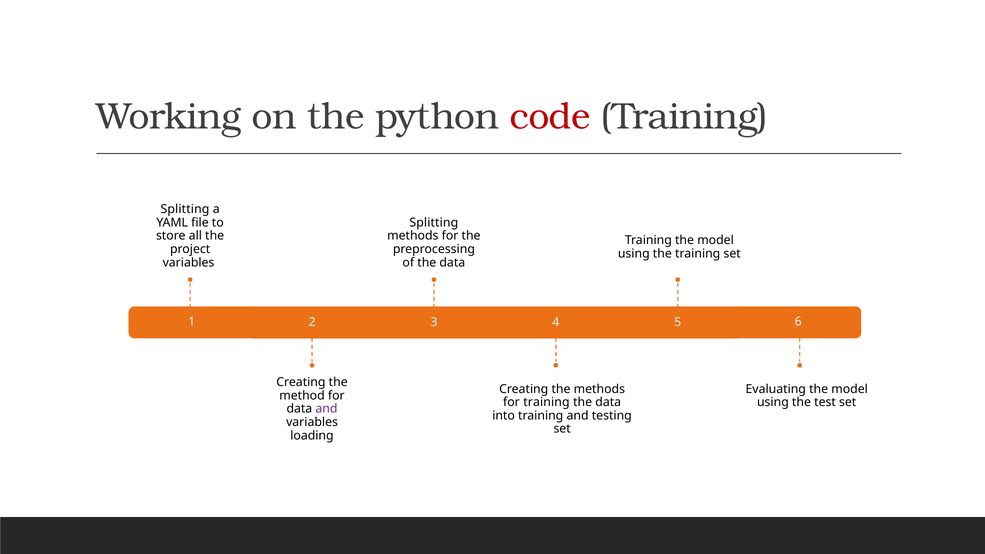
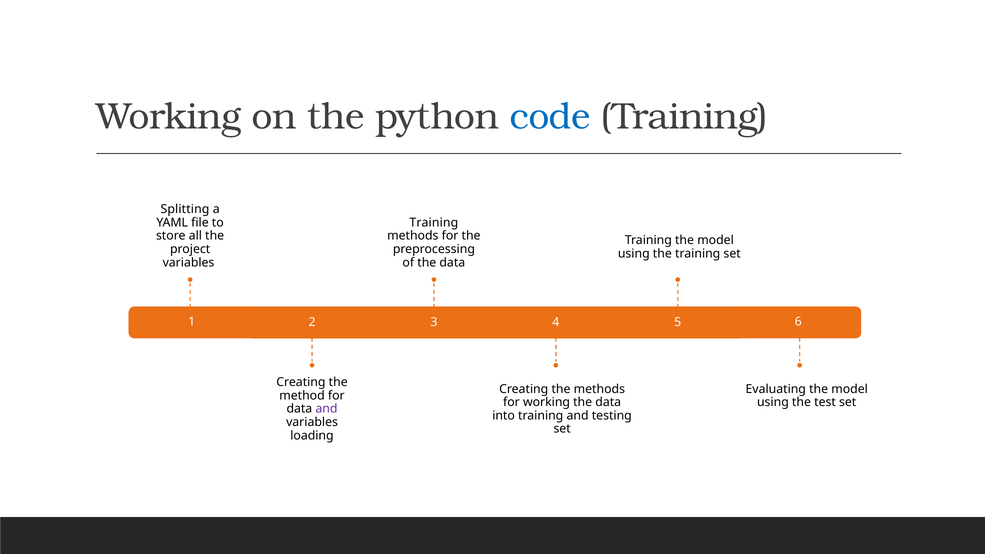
code colour: red -> blue (550, 116)
Splitting: Splitting -> Training (434, 223)
for training: training -> working (547, 402)
